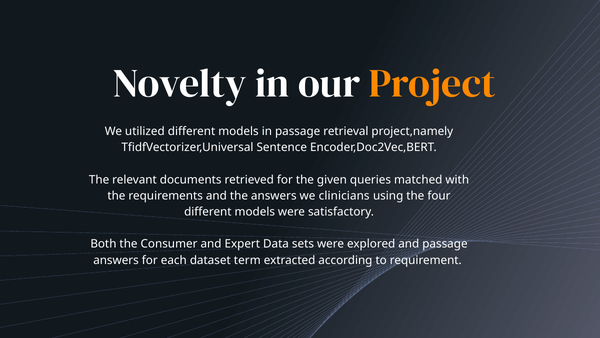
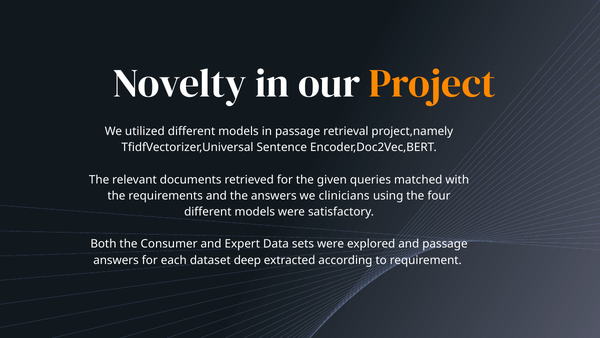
term: term -> deep (247, 260)
